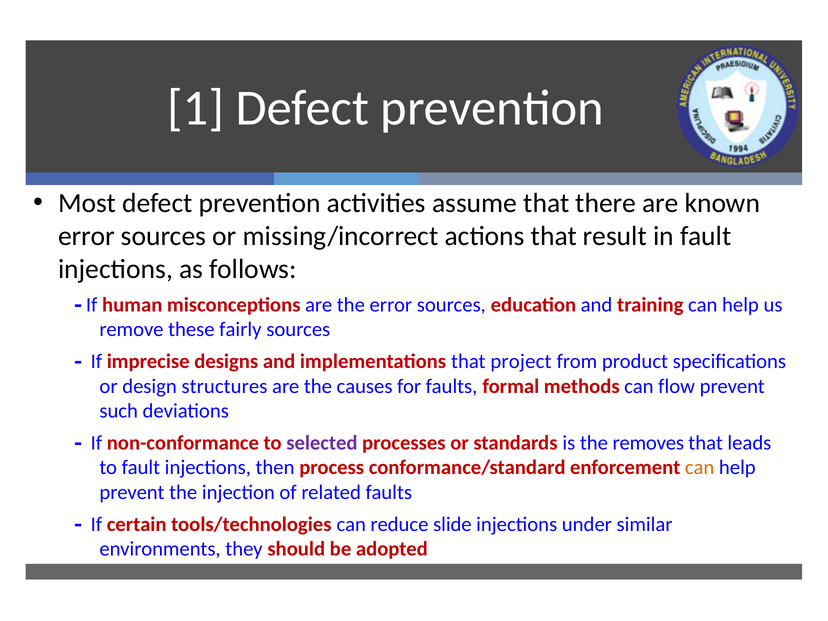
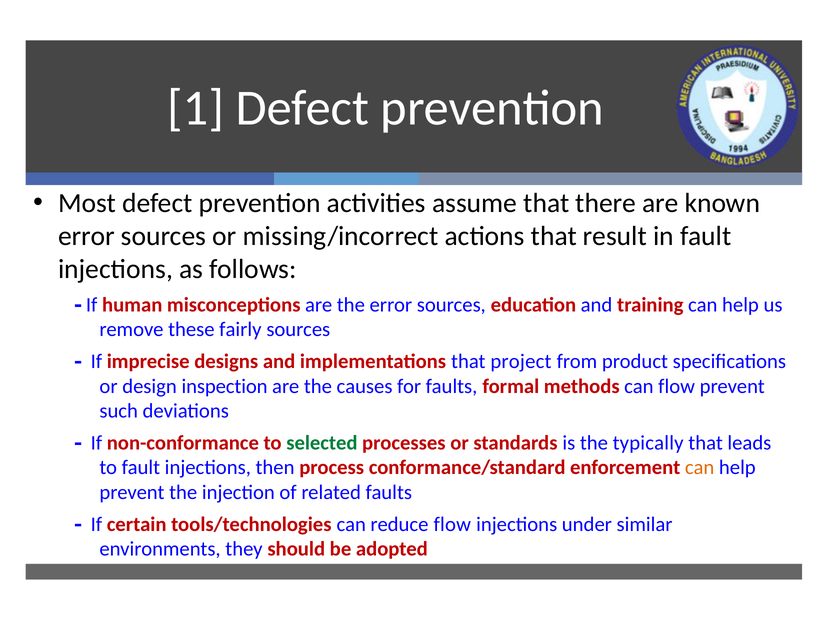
structures: structures -> inspection (225, 386)
selected colour: purple -> green (322, 443)
removes: removes -> typically (648, 443)
reduce slide: slide -> flow (452, 524)
